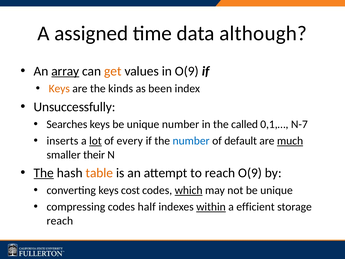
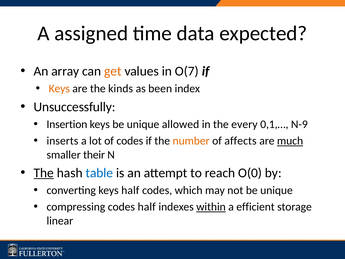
although: although -> expected (263, 33)
array underline: present -> none (65, 71)
in O(9: O(9 -> O(7 (187, 71)
Searches: Searches -> Insertion (67, 124)
unique number: number -> allowed (181, 124)
called: called -> every (244, 124)
N-7: N-7 -> N-9 (299, 124)
lot underline: present -> none (95, 141)
of every: every -> codes (130, 141)
number colour: blue -> orange (191, 141)
default: default -> affects (241, 141)
table colour: orange -> blue (99, 173)
reach O(9: O(9 -> O(0 (250, 173)
keys cost: cost -> half (130, 190)
which underline: present -> none (189, 190)
reach: reach -> linear (60, 221)
